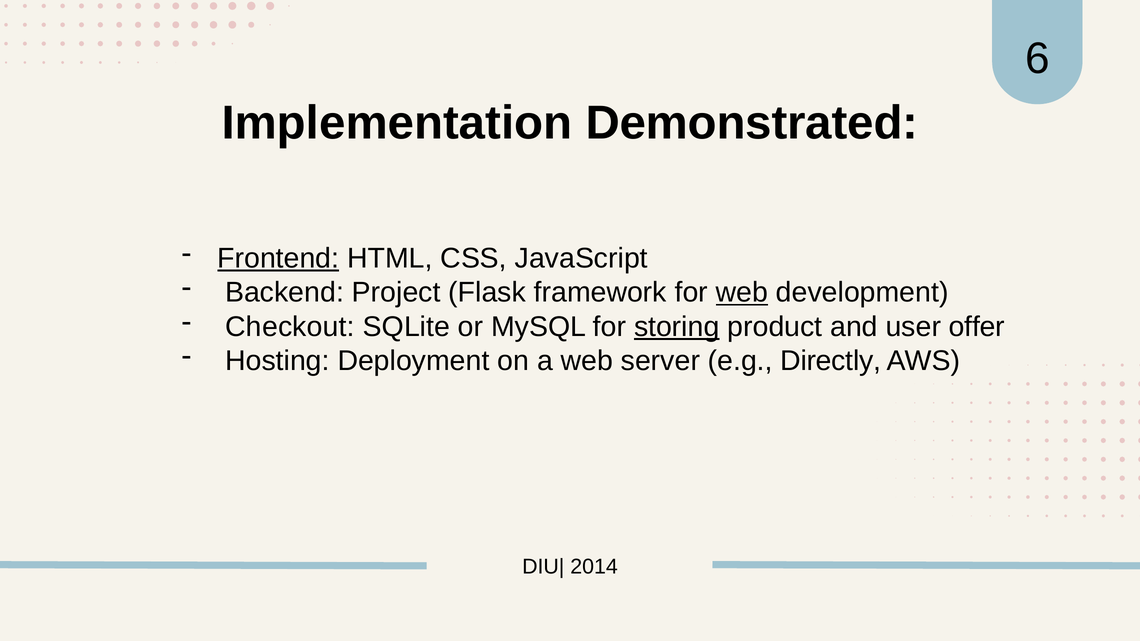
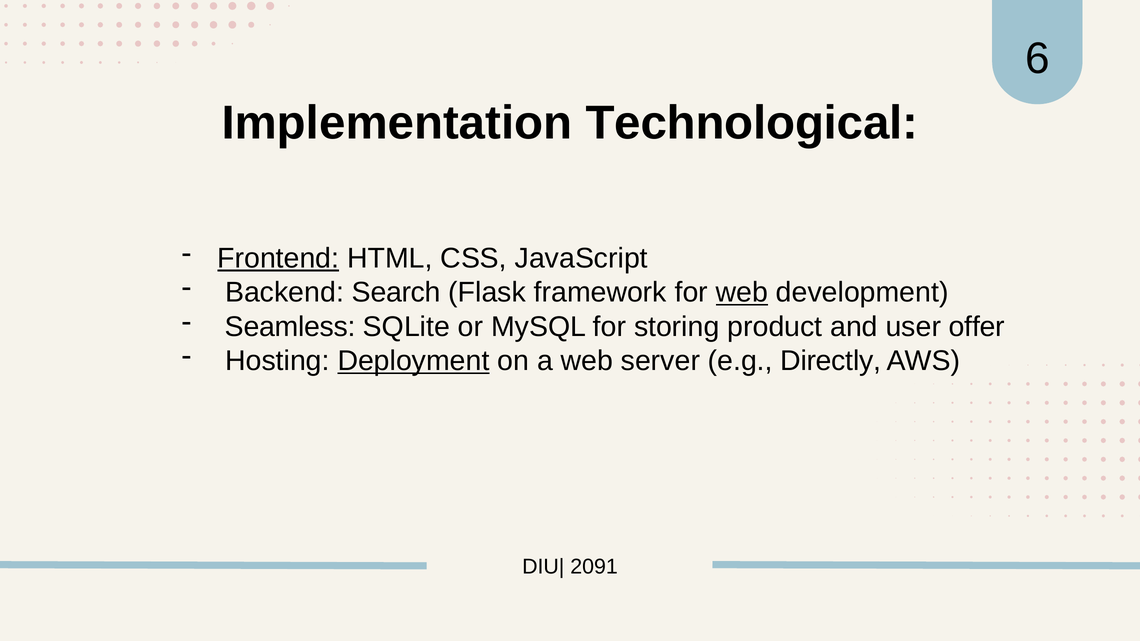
Demonstrated: Demonstrated -> Technological (752, 123)
Project: Project -> Search (396, 293)
Checkout: Checkout -> Seamless (290, 327)
storing underline: present -> none (677, 327)
Deployment underline: none -> present (414, 361)
2014: 2014 -> 2091 (594, 567)
